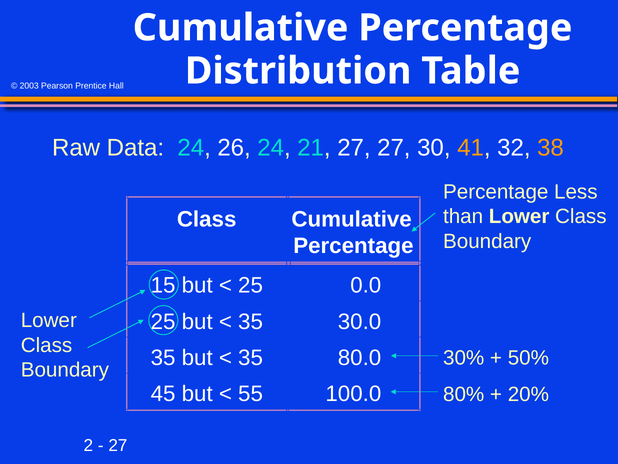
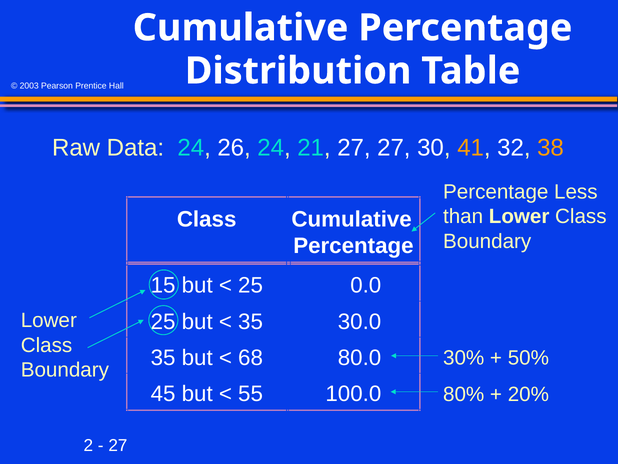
35: 35 -> 68 (251, 357)
